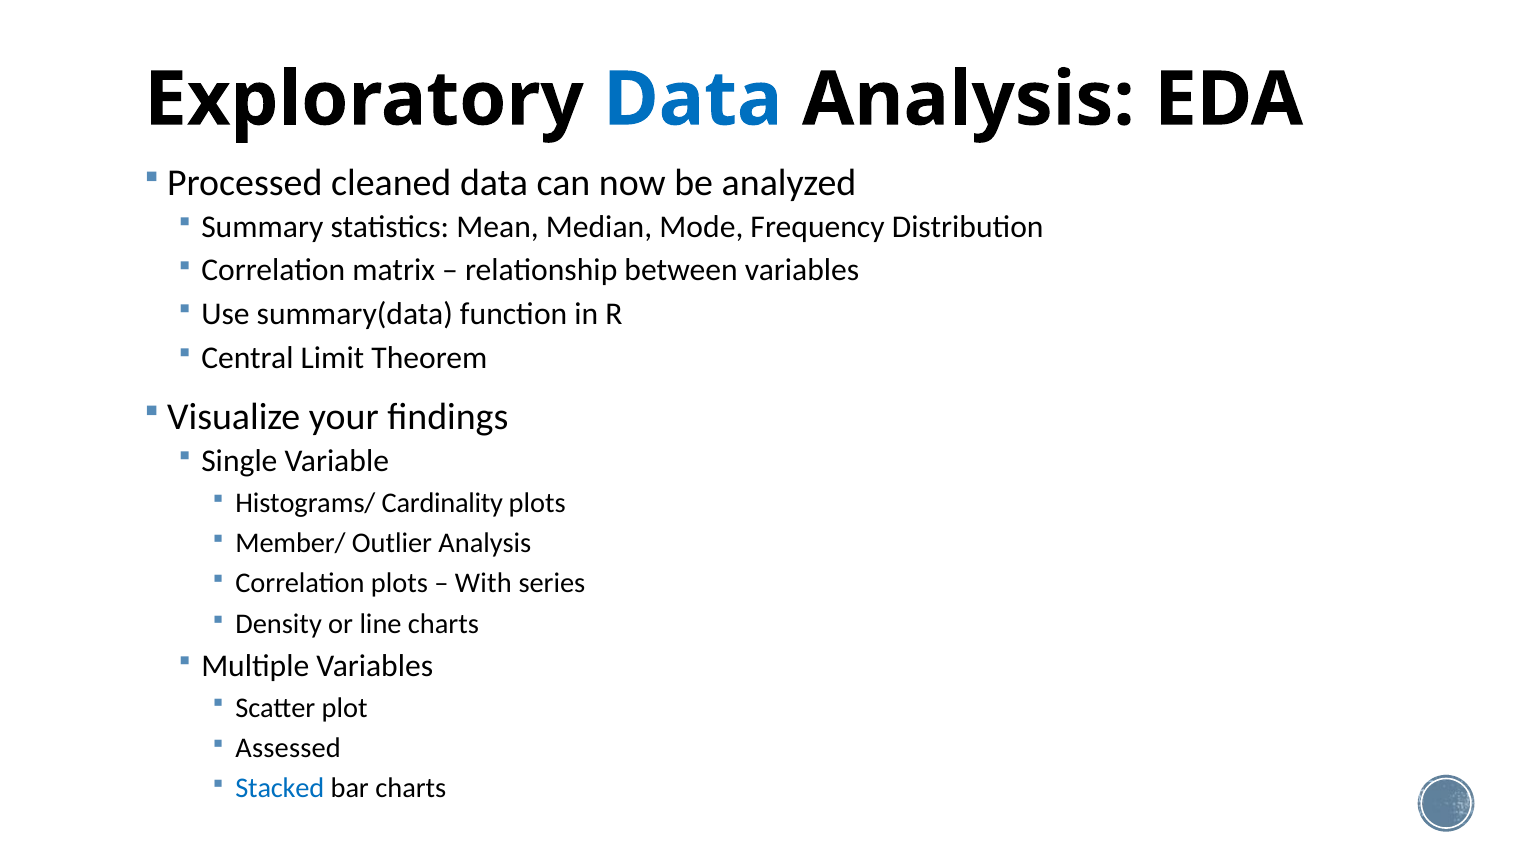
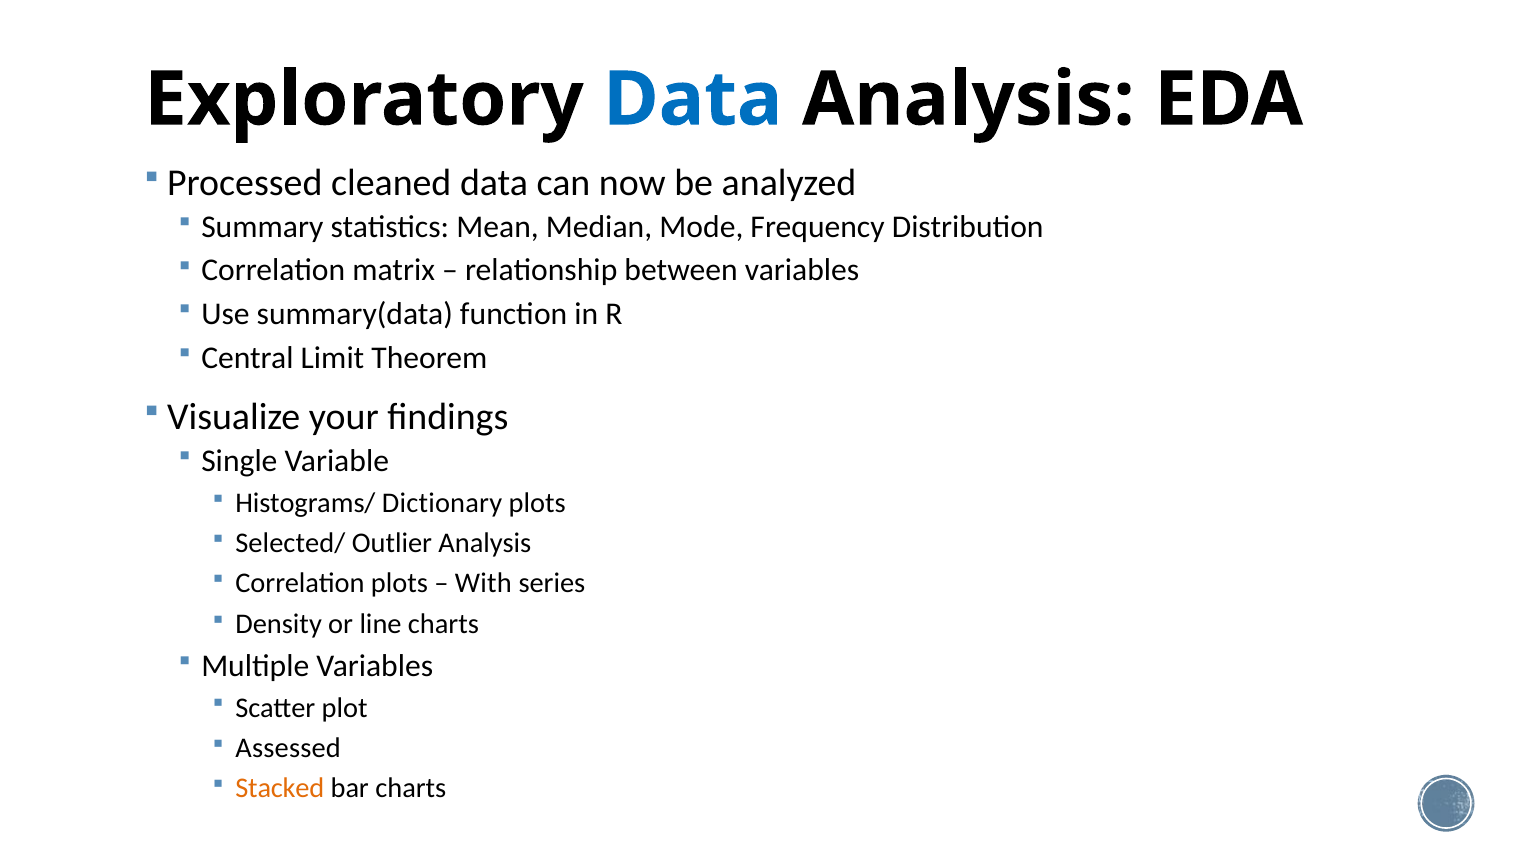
Cardinality: Cardinality -> Dictionary (442, 503)
Member/: Member/ -> Selected/ (290, 543)
Stacked colour: blue -> orange (280, 788)
